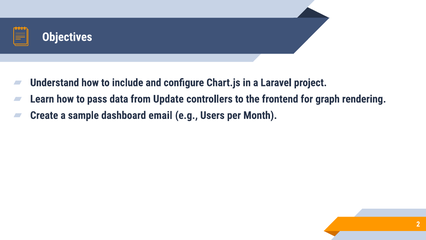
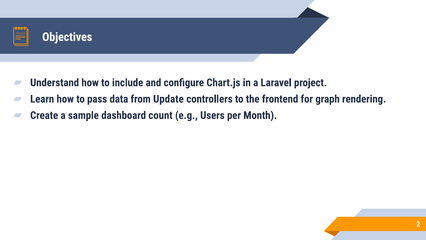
email: email -> count (160, 115)
